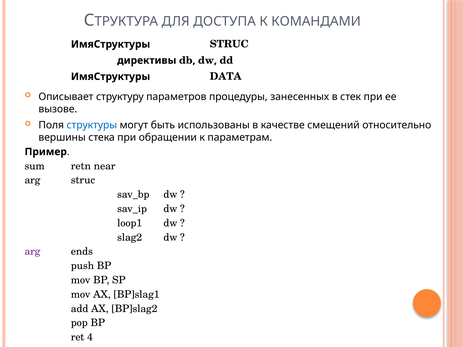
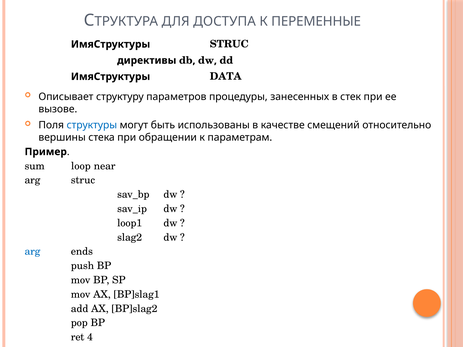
КОМАНДАМИ: КОМАНДАМИ -> ПЕРЕМЕННЫЕ (316, 21)
retn: retn -> loop (81, 166)
arg colour: purple -> blue (32, 252)
